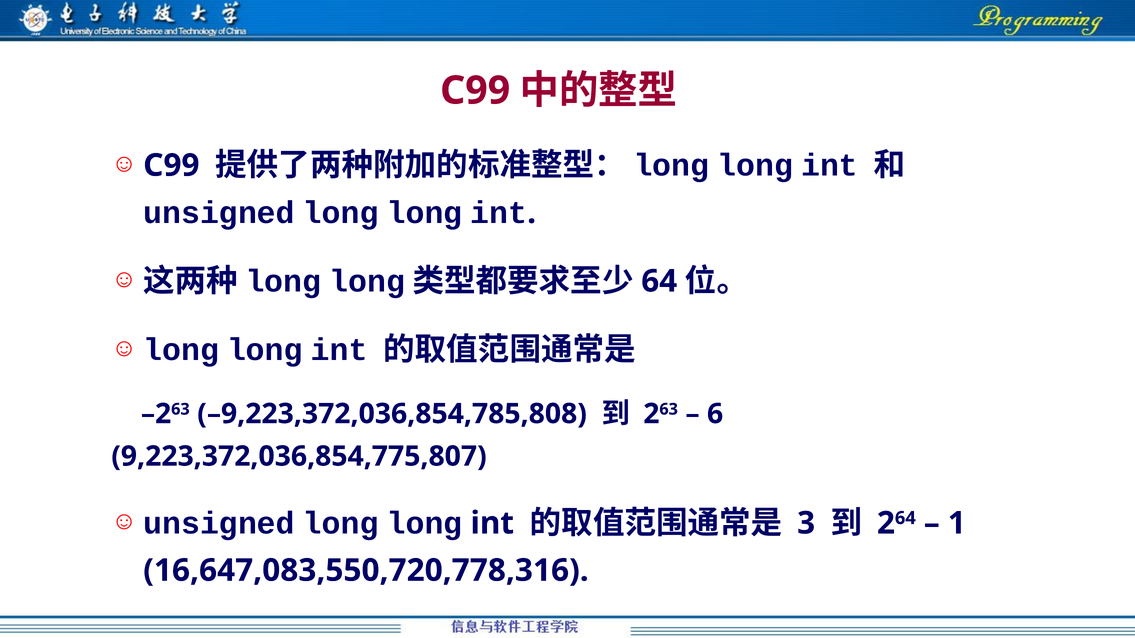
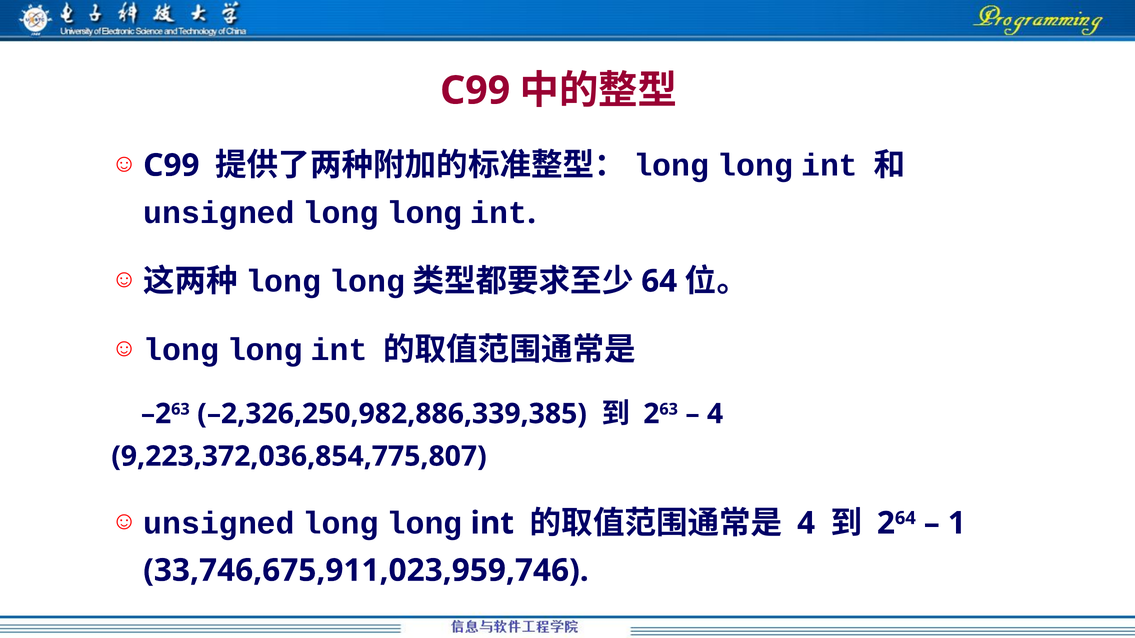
–9,223,372,036,854,785,808: –9,223,372,036,854,785,808 -> –2,326,250,982,886,339,385 (392, 414)
6: 6 -> 4 (715, 414)
3: 3 -> 4 (806, 524)
16,647,083,550,720,778,316: 16,647,083,550,720,778,316 -> 33,746,675,911,023,959,746 (366, 571)
